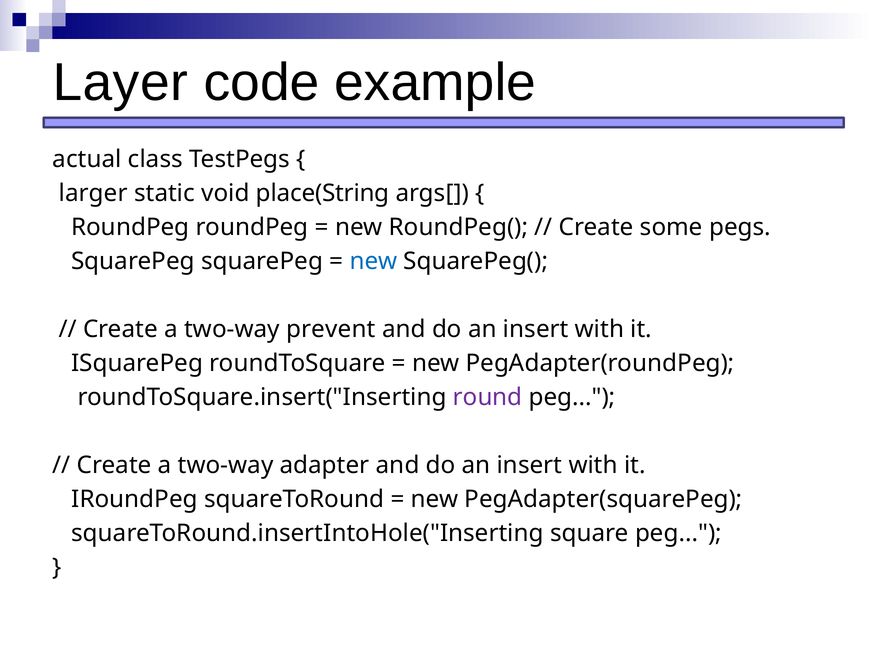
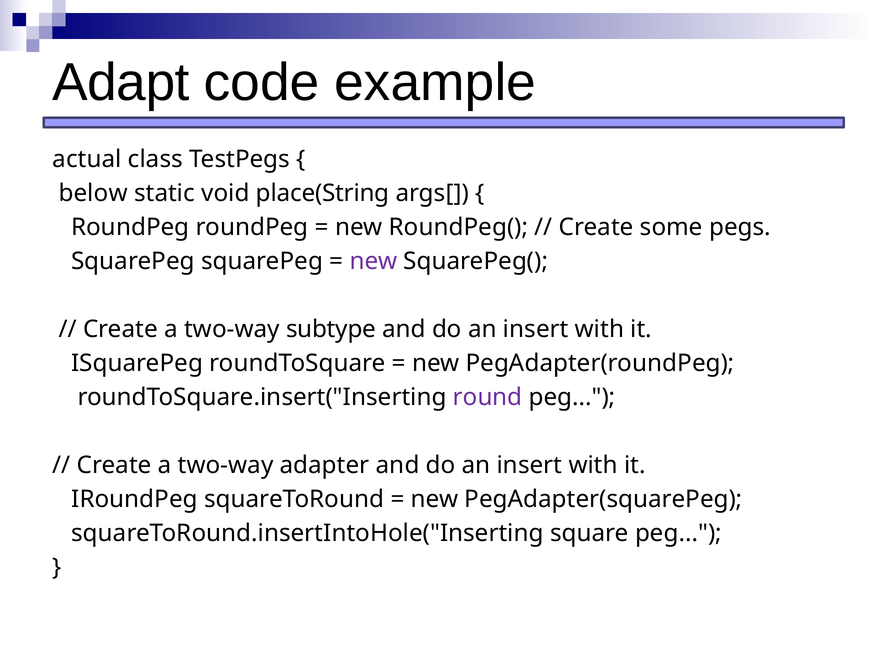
Layer: Layer -> Adapt (121, 83)
larger: larger -> below (93, 193)
new colour: blue -> purple (373, 261)
prevent: prevent -> subtype (331, 329)
